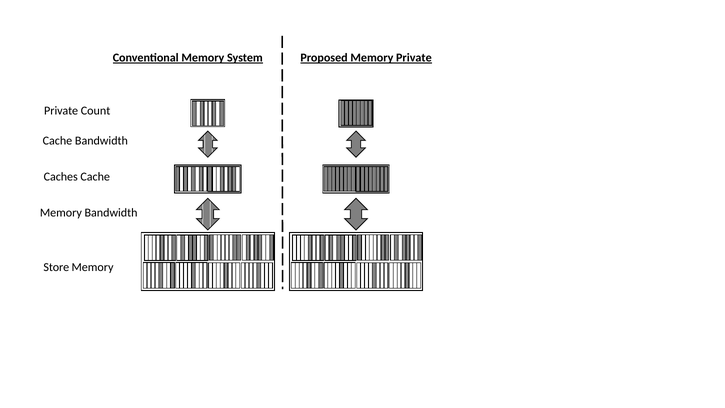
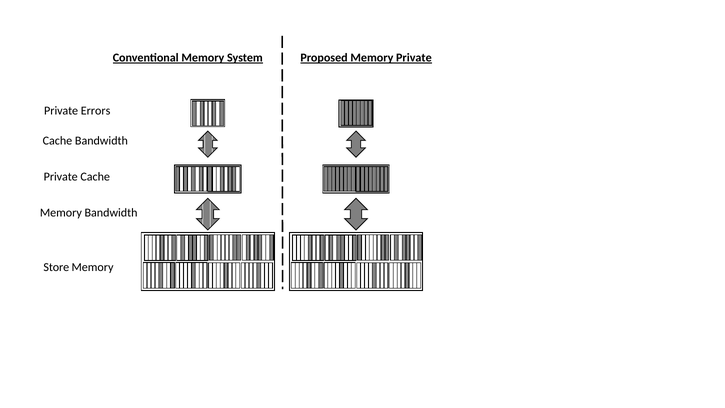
Count: Count -> Errors (96, 111)
Caches: Caches -> Private (61, 177)
